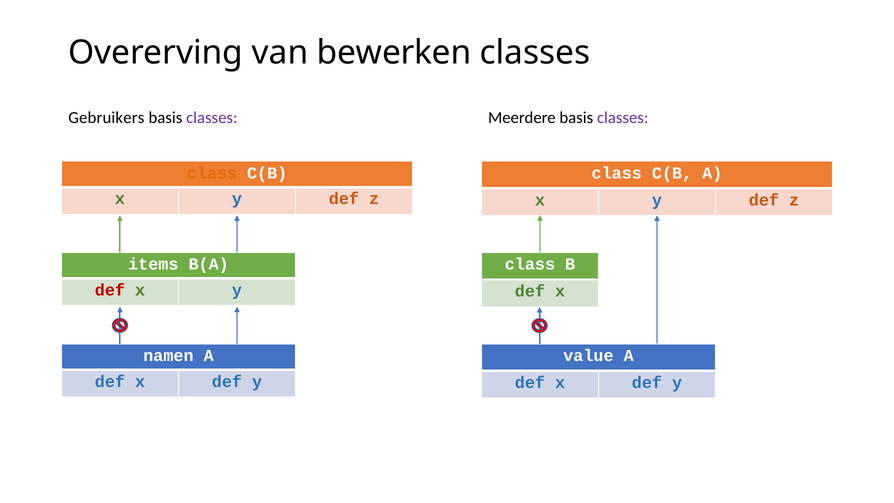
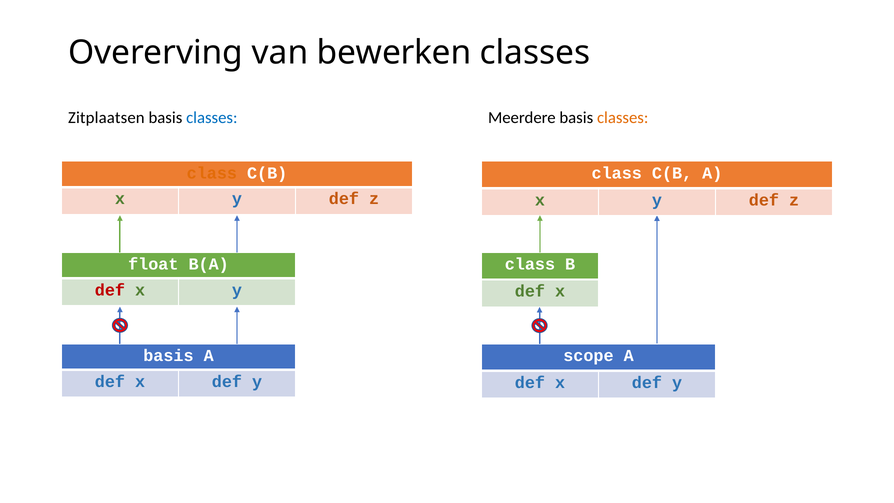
classes colour: purple -> orange (623, 118)
Gebruikers: Gebruikers -> Zitplaatsen (106, 118)
classes colour: purple -> blue (212, 118)
items: items -> float (153, 264)
namen: namen -> basis (168, 356)
value: value -> scope (588, 356)
